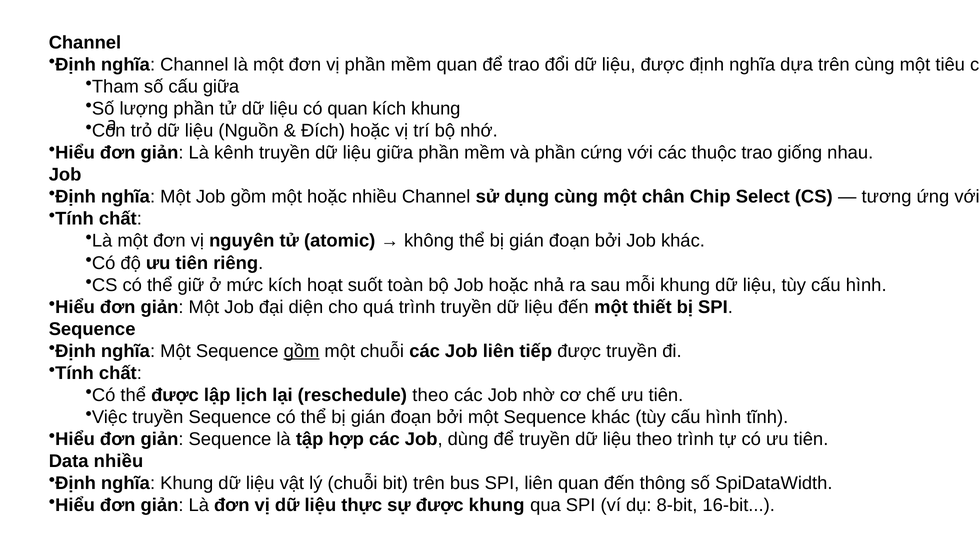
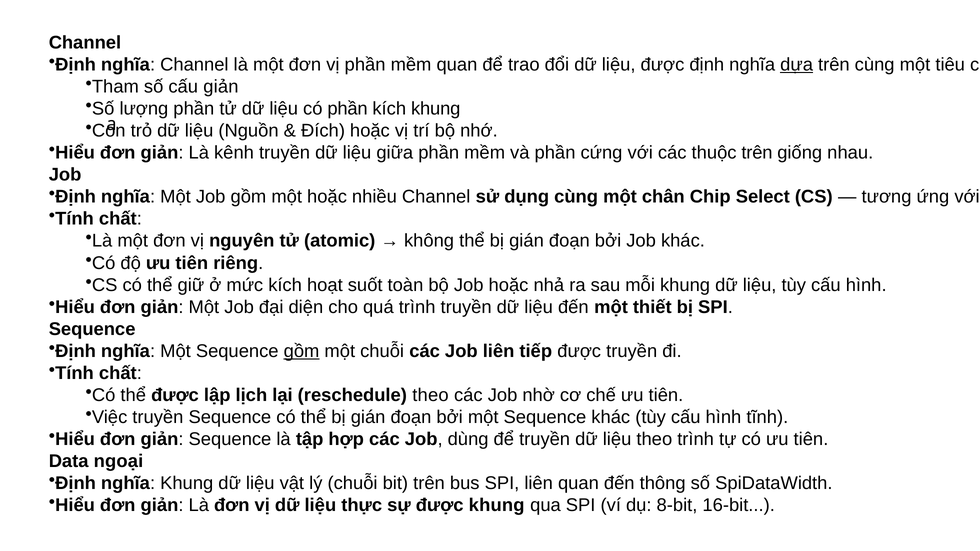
dựa underline: none -> present (797, 65)
cấu giữa: giữa -> giản (221, 87)
có quan: quan -> phần (348, 109)
thuộc trao: trao -> trên (757, 153)
Data nhiều: nhiều -> ngoại (118, 462)
